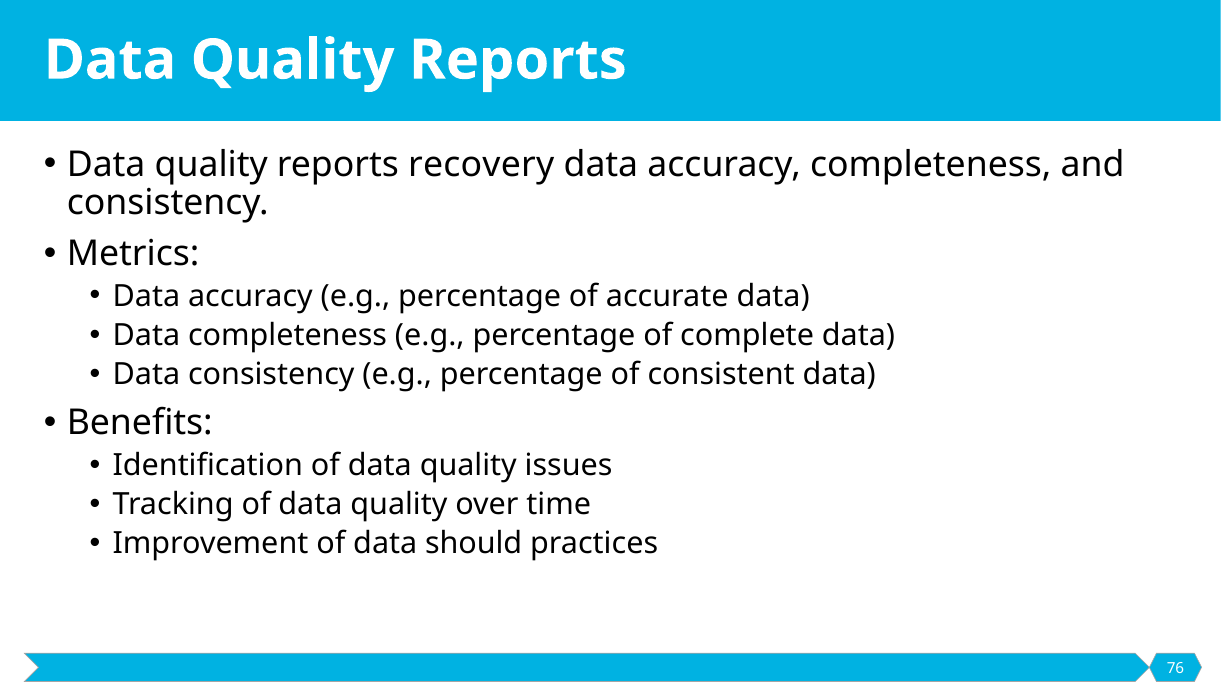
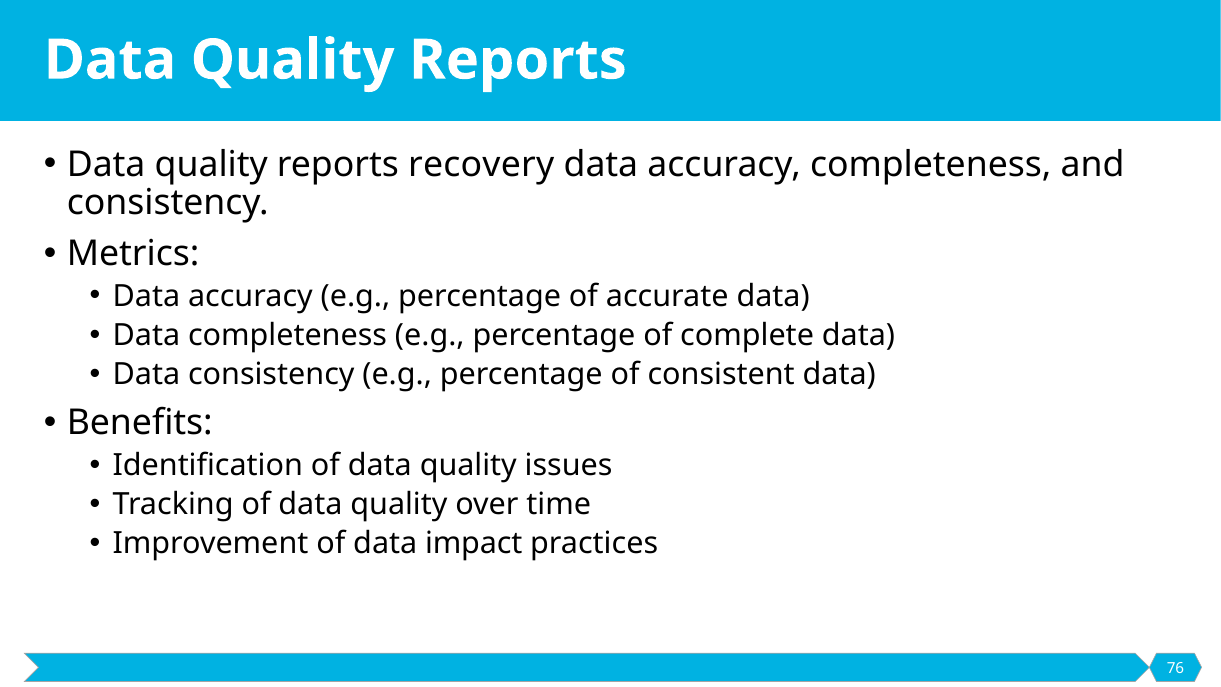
should: should -> impact (474, 544)
